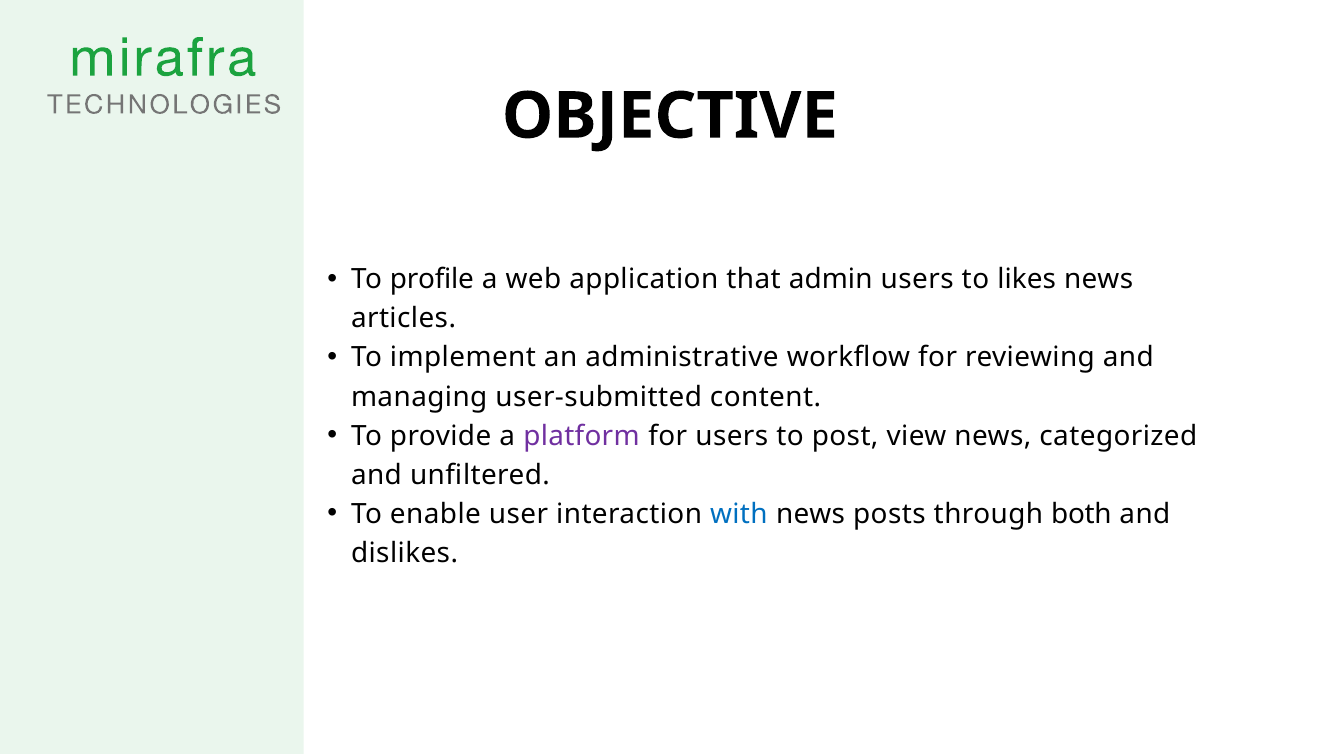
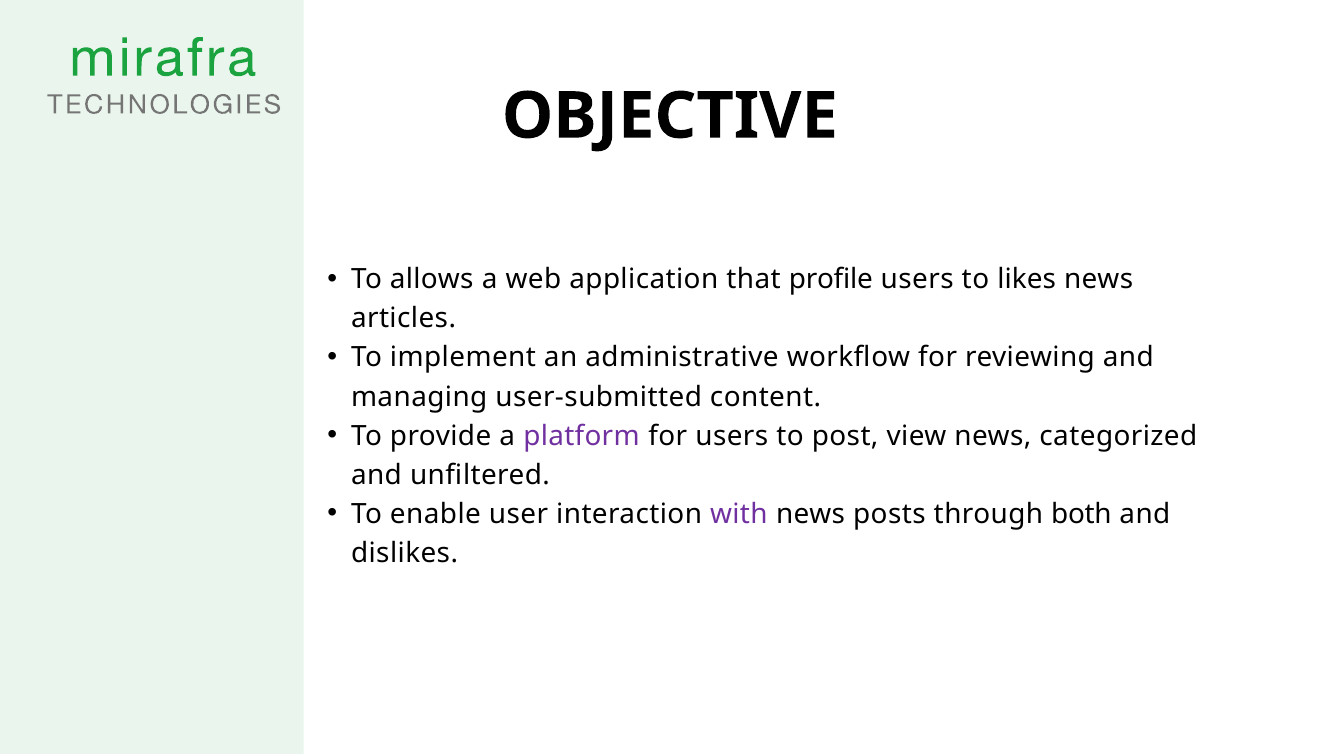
profile: profile -> allows (432, 279)
admin: admin -> profile (831, 279)
with colour: blue -> purple (739, 514)
